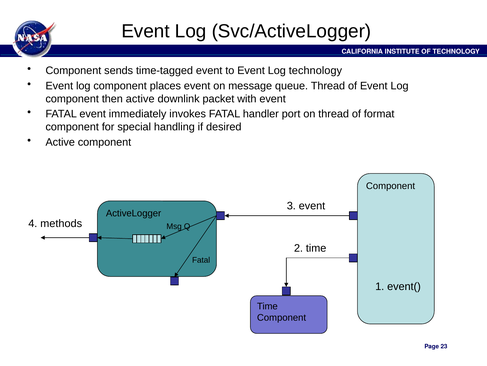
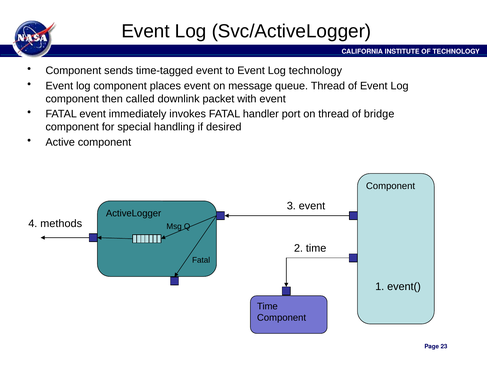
then active: active -> called (140, 99)
format: format -> bridge (379, 114)
